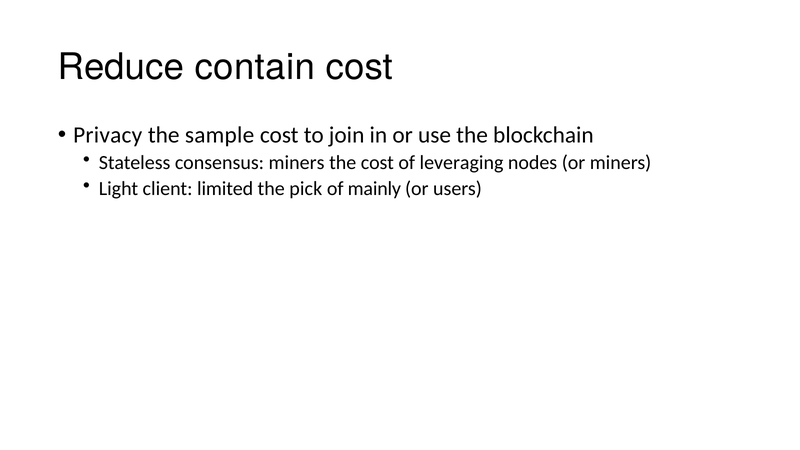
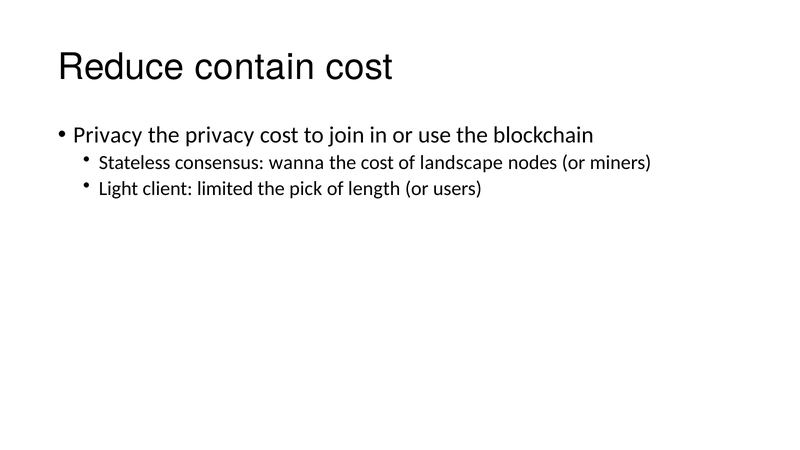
the sample: sample -> privacy (220, 135)
consensus miners: miners -> wanna (296, 163)
leveraging: leveraging -> landscape (461, 163)
mainly: mainly -> length (374, 189)
